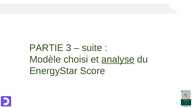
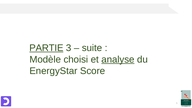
PARTIE underline: none -> present (46, 48)
